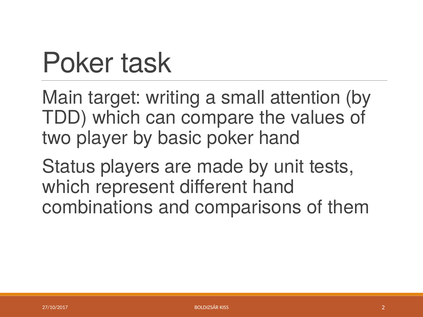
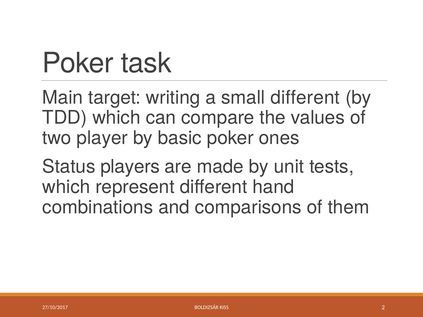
small attention: attention -> different (305, 98)
poker hand: hand -> ones (279, 138)
